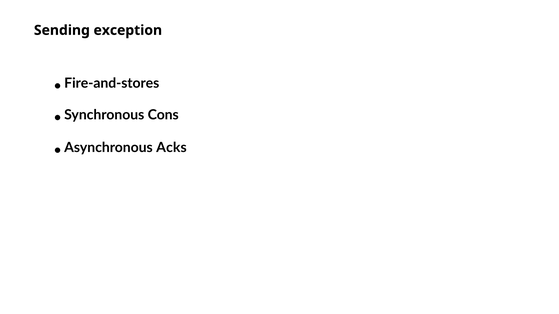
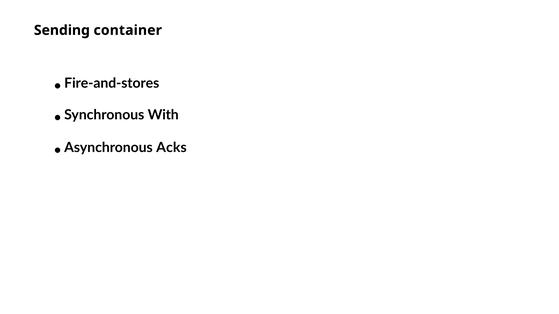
exception: exception -> container (128, 30)
Cons: Cons -> With (163, 115)
